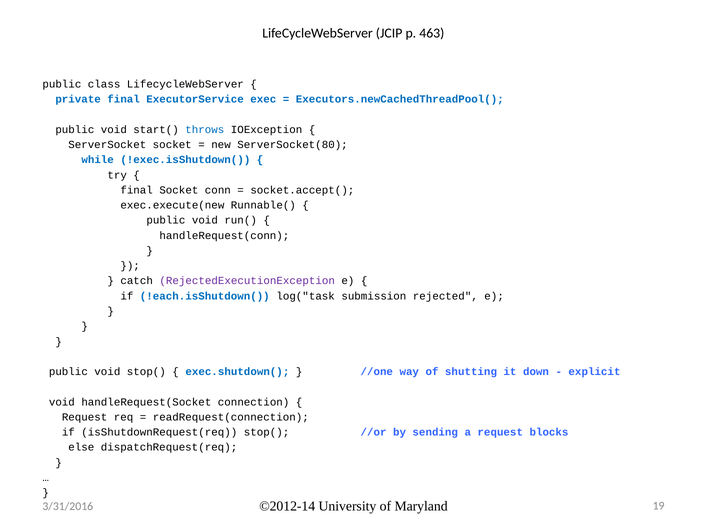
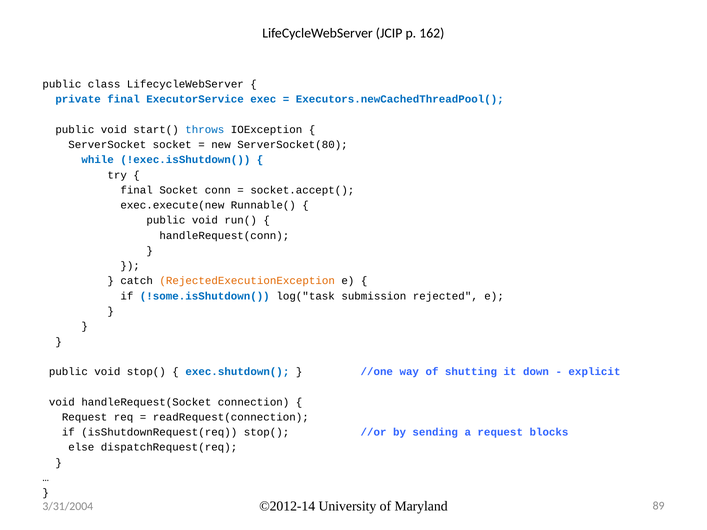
463: 463 -> 162 (432, 33)
RejectedExecutionException colour: purple -> orange (247, 281)
!each.isShutdown(: !each.isShutdown( -> !some.isShutdown( (205, 296)
19: 19 -> 89 (659, 506)
3/31/2016: 3/31/2016 -> 3/31/2004 (68, 506)
